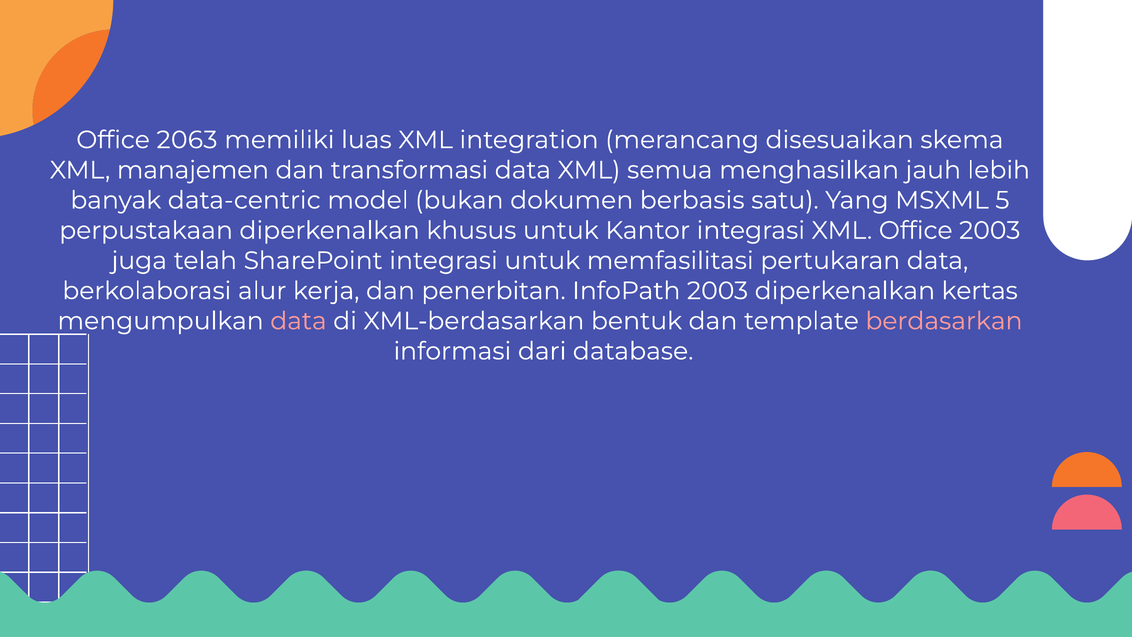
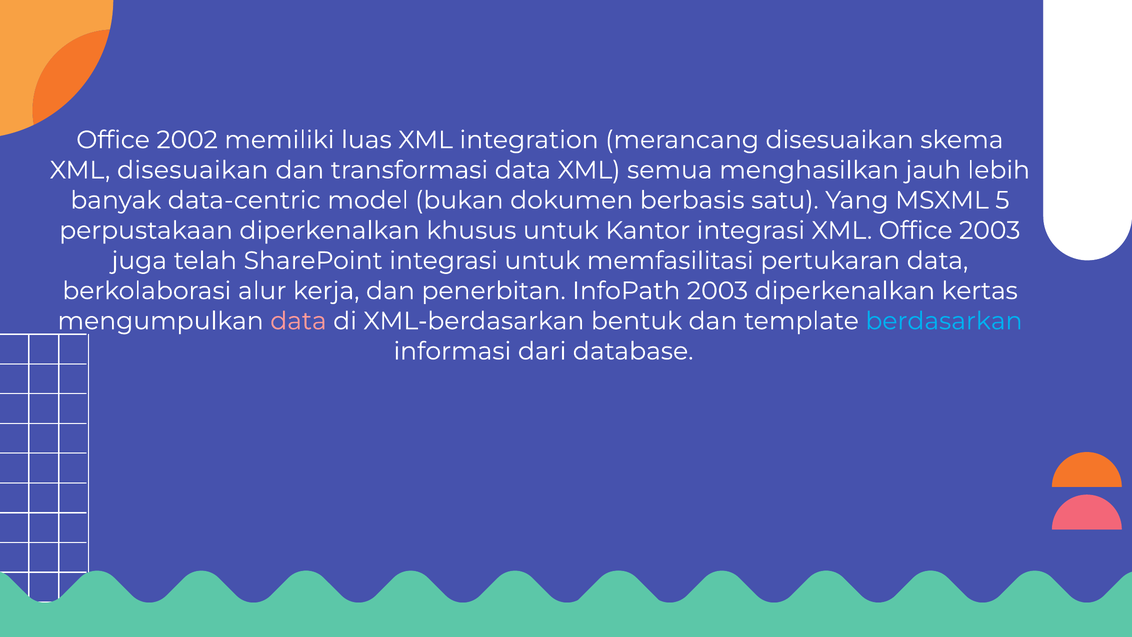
2063: 2063 -> 2002 (187, 140)
XML manajemen: manajemen -> disesuaikan (193, 170)
berdasarkan colour: pink -> light blue (944, 321)
